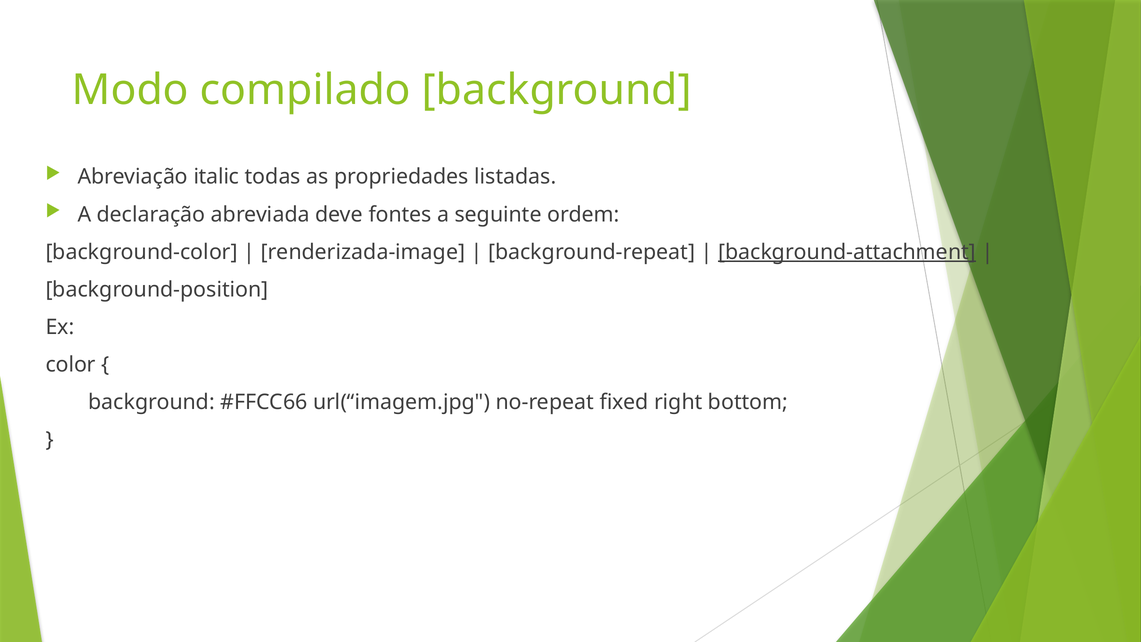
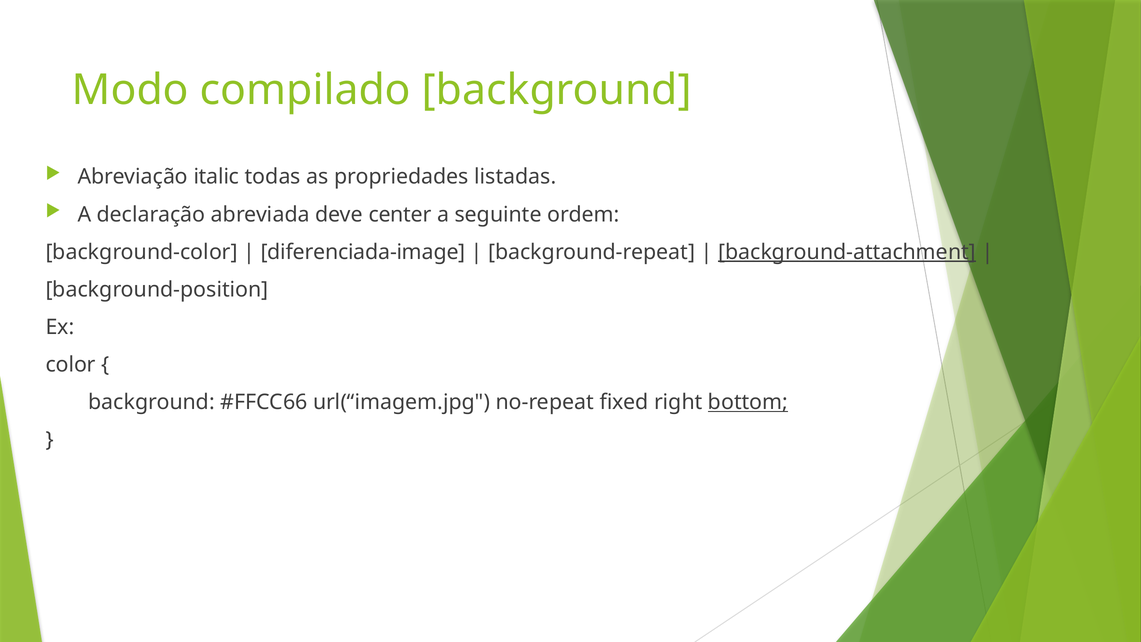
fontes: fontes -> center (400, 214)
renderizada-image: renderizada-image -> diferenciada-image (363, 252)
bottom underline: none -> present (748, 402)
